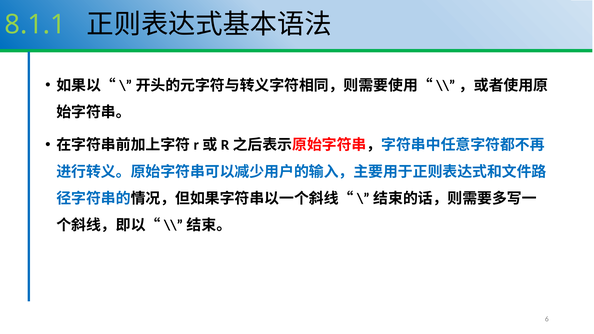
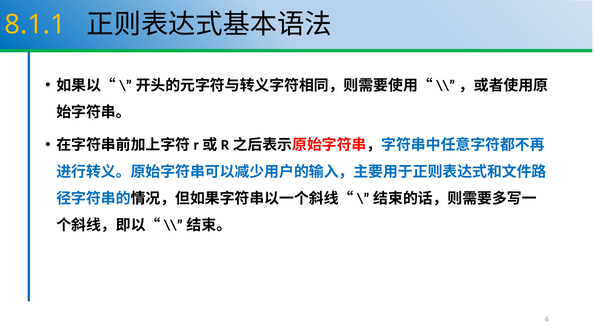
8.1.1 colour: light green -> yellow (35, 24)
